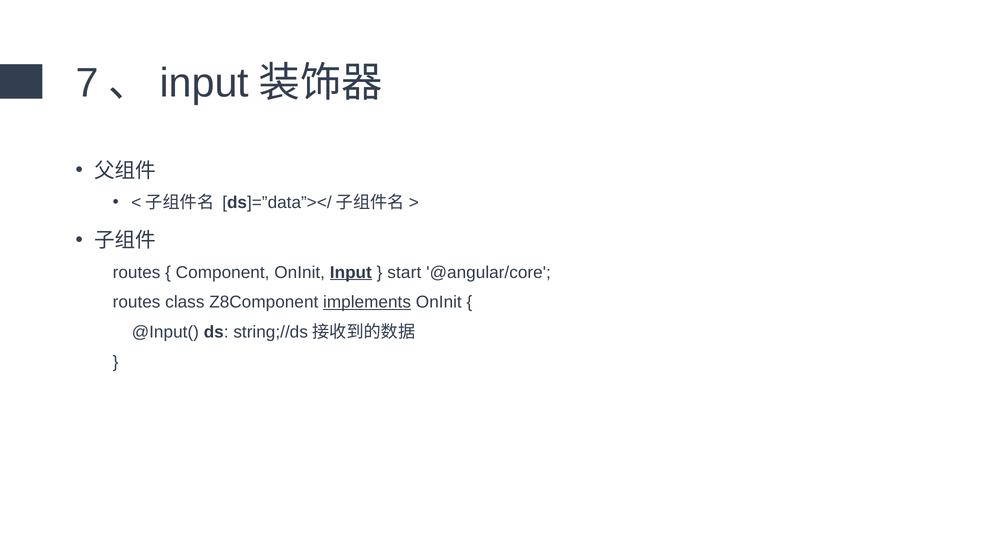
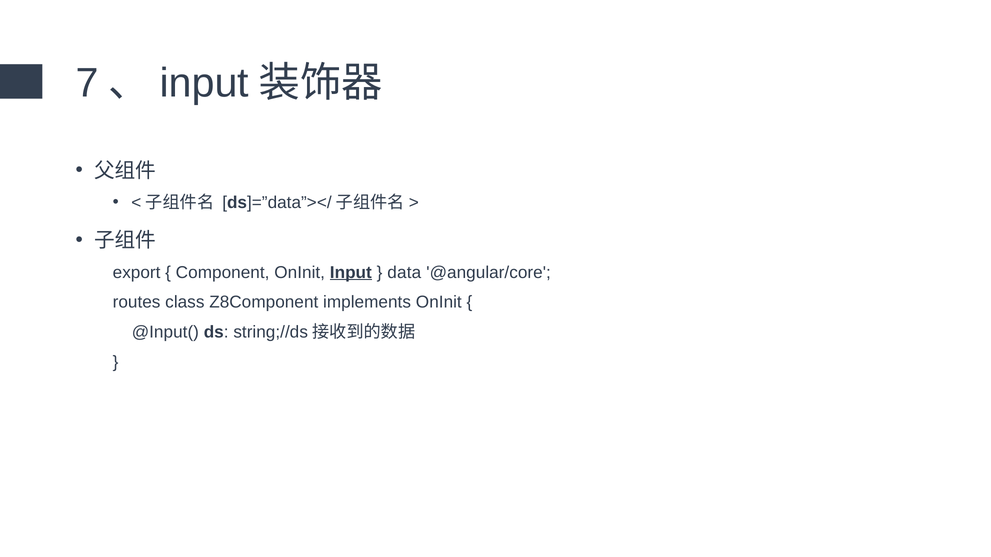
routes: routes -> export (137, 273)
start: start -> data (404, 273)
implements underline: present -> none (367, 302)
